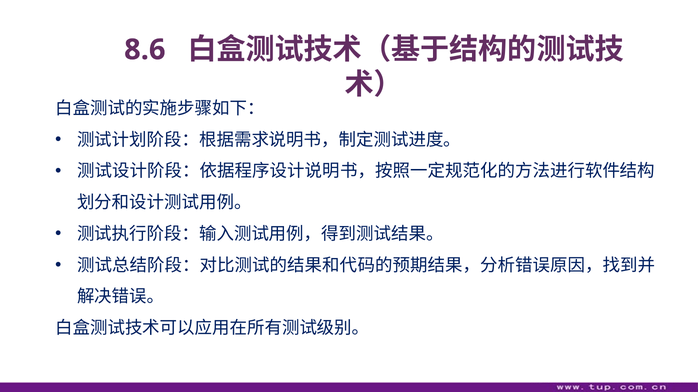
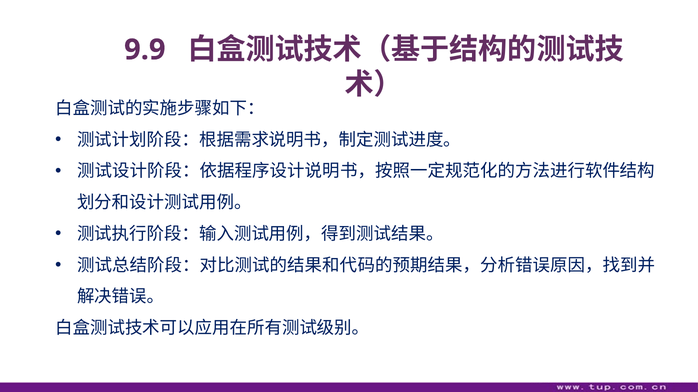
8.6: 8.6 -> 9.9 (145, 50)
